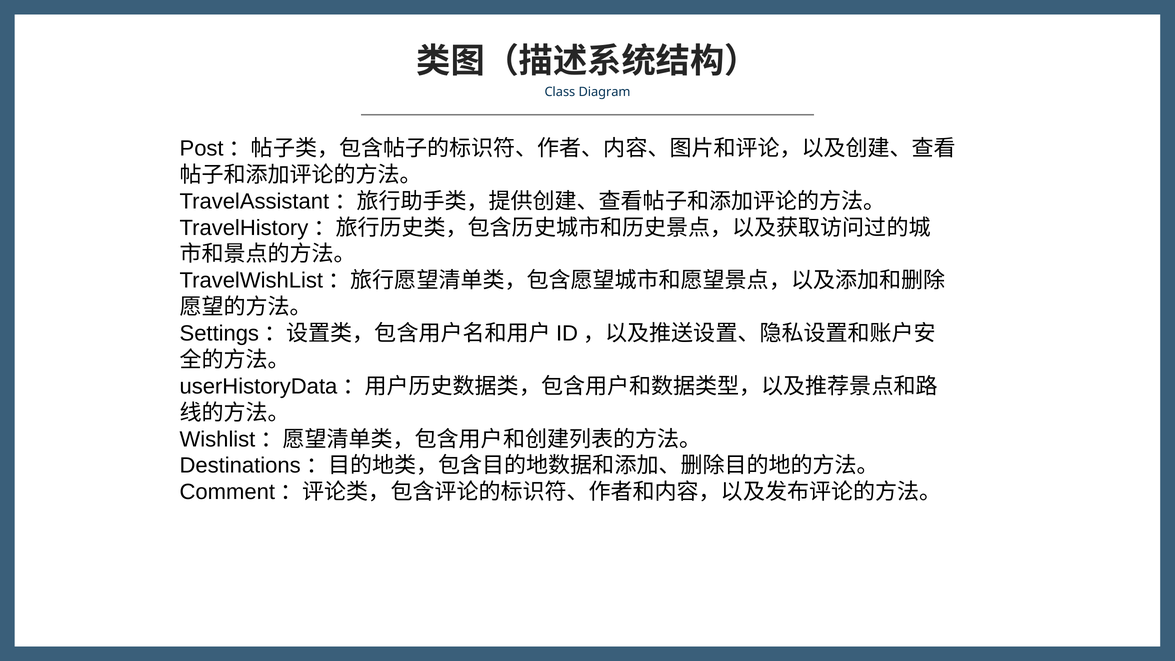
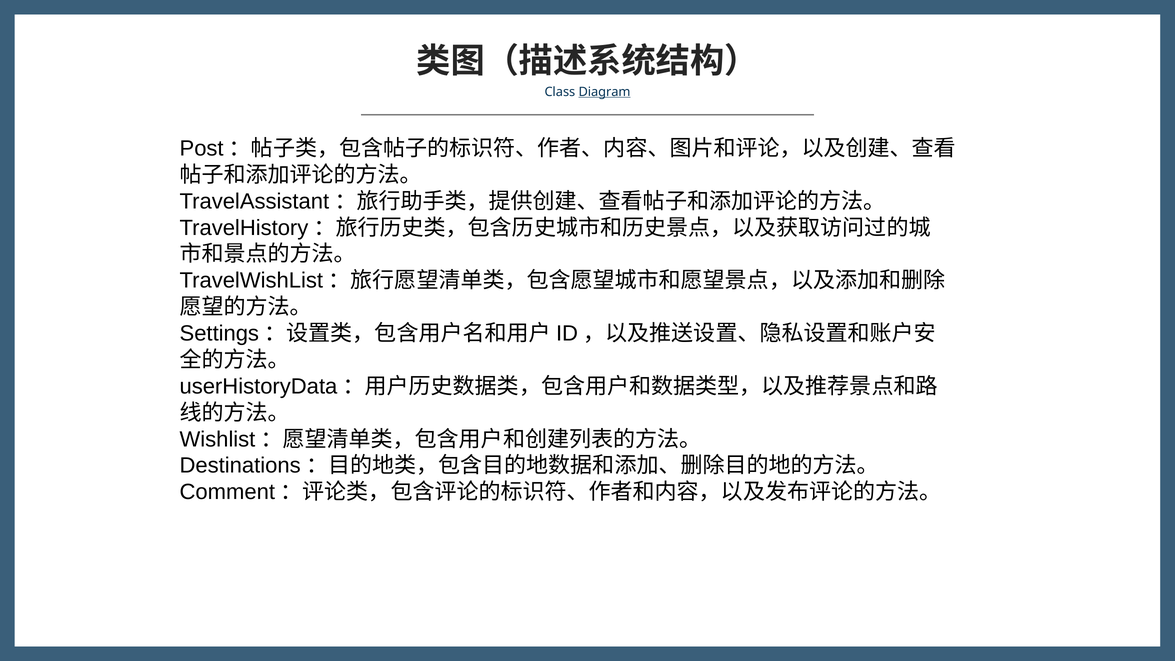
Diagram underline: none -> present (604, 92)
